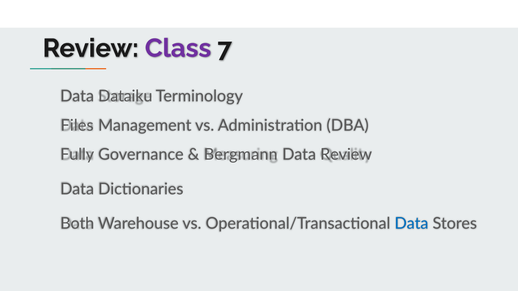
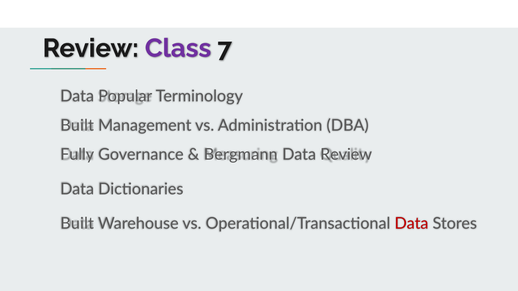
Dataiku: Dataiku -> Popular (125, 96)
Files: Files -> Built (77, 126)
Both: Both -> Built (77, 224)
Data colour: blue -> red (411, 224)
